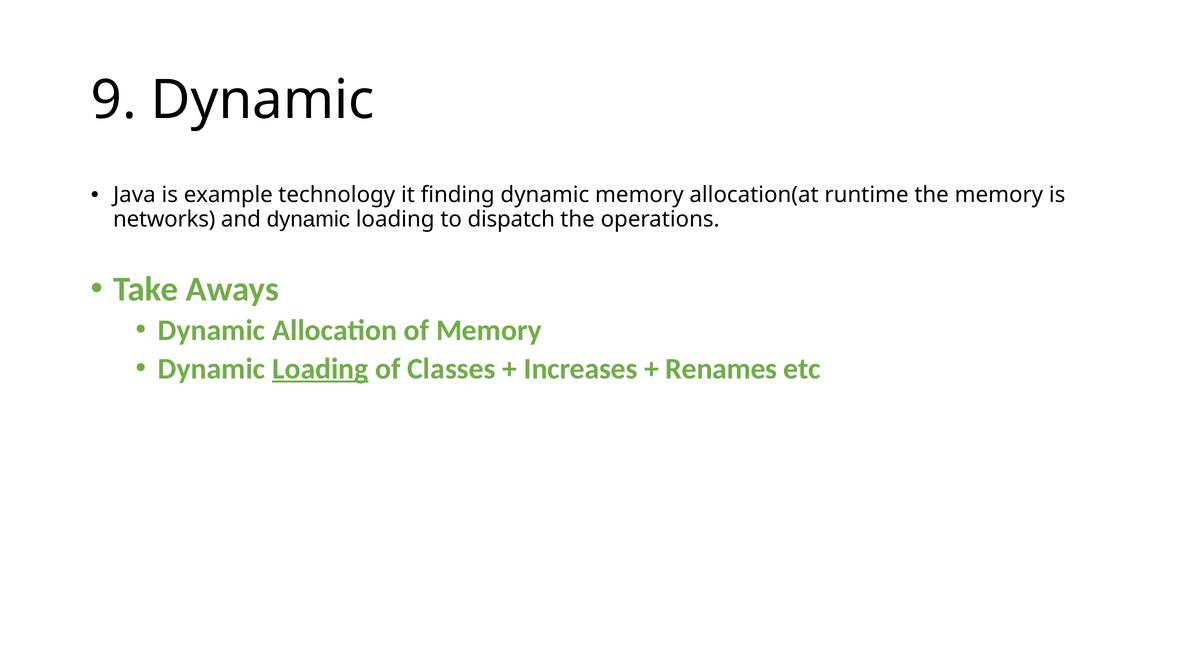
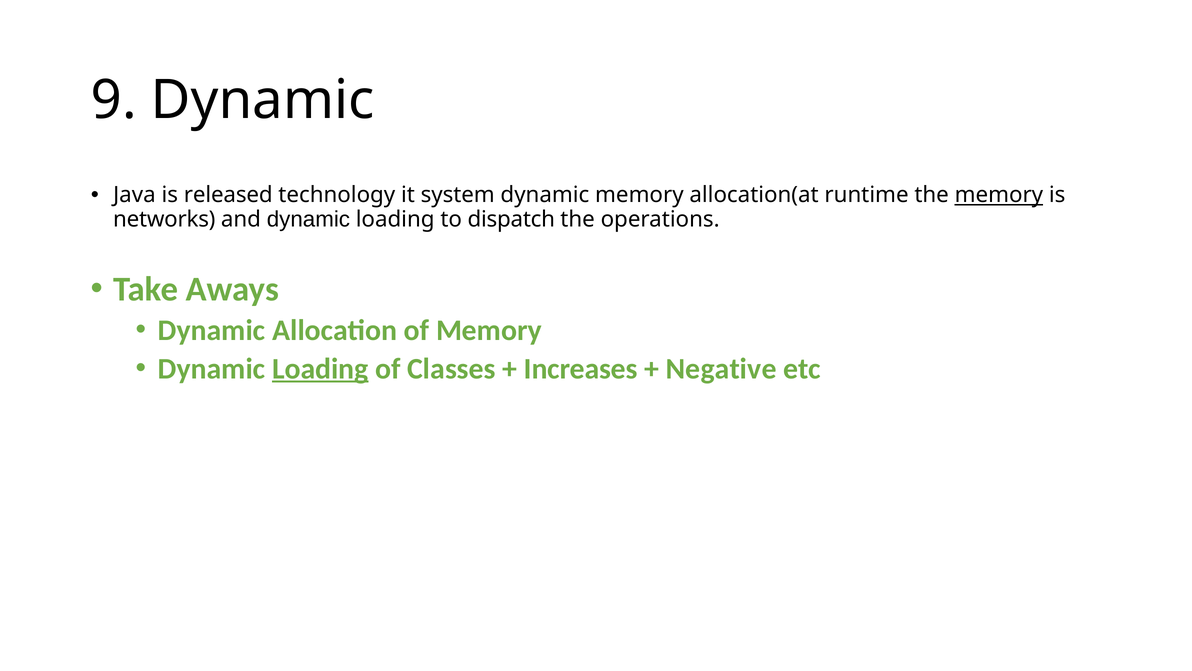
example: example -> released (228, 195)
finding: finding -> system (458, 195)
memory underline: none -> present (999, 195)
Renames: Renames -> Negative (721, 368)
